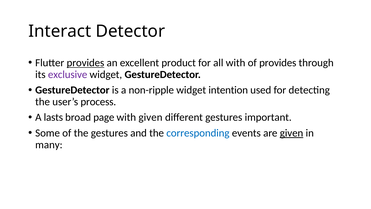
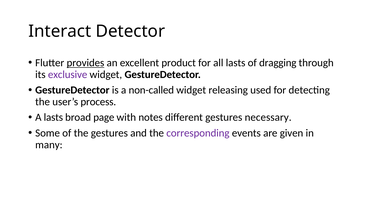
all with: with -> lasts (236, 63)
of provides: provides -> dragging (278, 63)
non-ripple: non-ripple -> non-called (151, 90)
intention: intention -> releasing (228, 90)
with given: given -> notes (151, 117)
important: important -> necessary (268, 117)
corresponding colour: blue -> purple (198, 133)
given underline: present -> none (292, 133)
